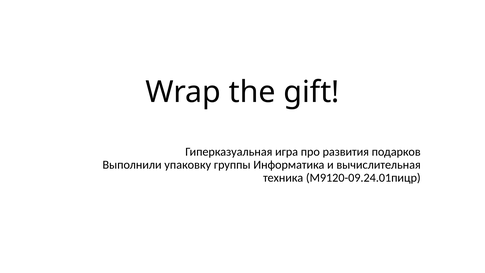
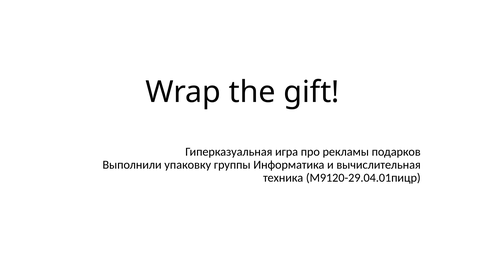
развития: развития -> рекламы (346, 152)
M9120-09.24.01пицр: M9120-09.24.01пицр -> M9120-29.04.01пицр (363, 178)
